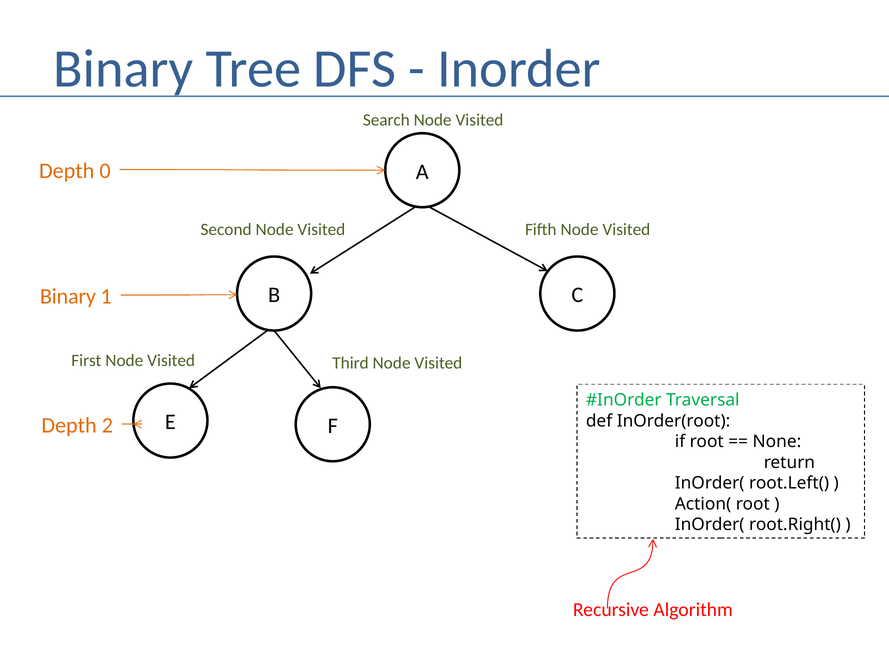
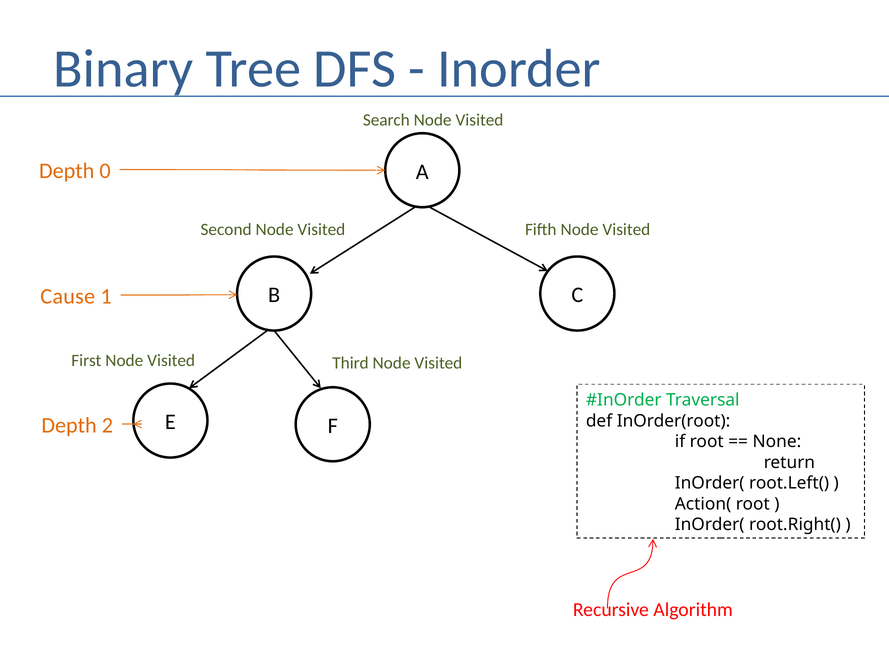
Binary: Binary -> Cause (68, 297)
